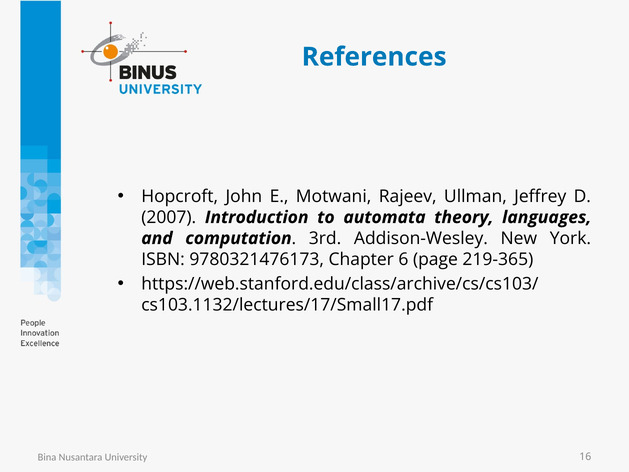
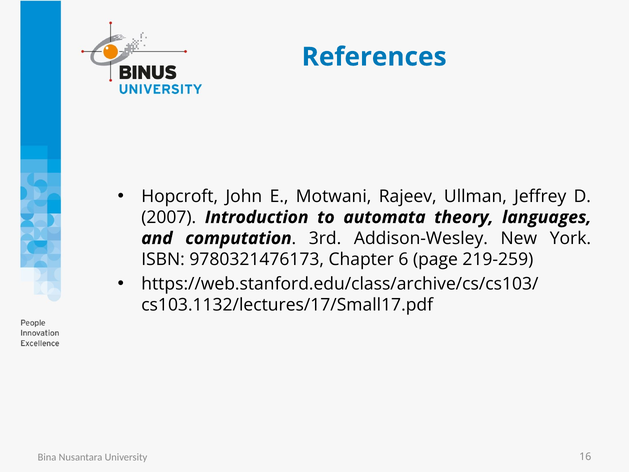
219-365: 219-365 -> 219-259 (498, 259)
